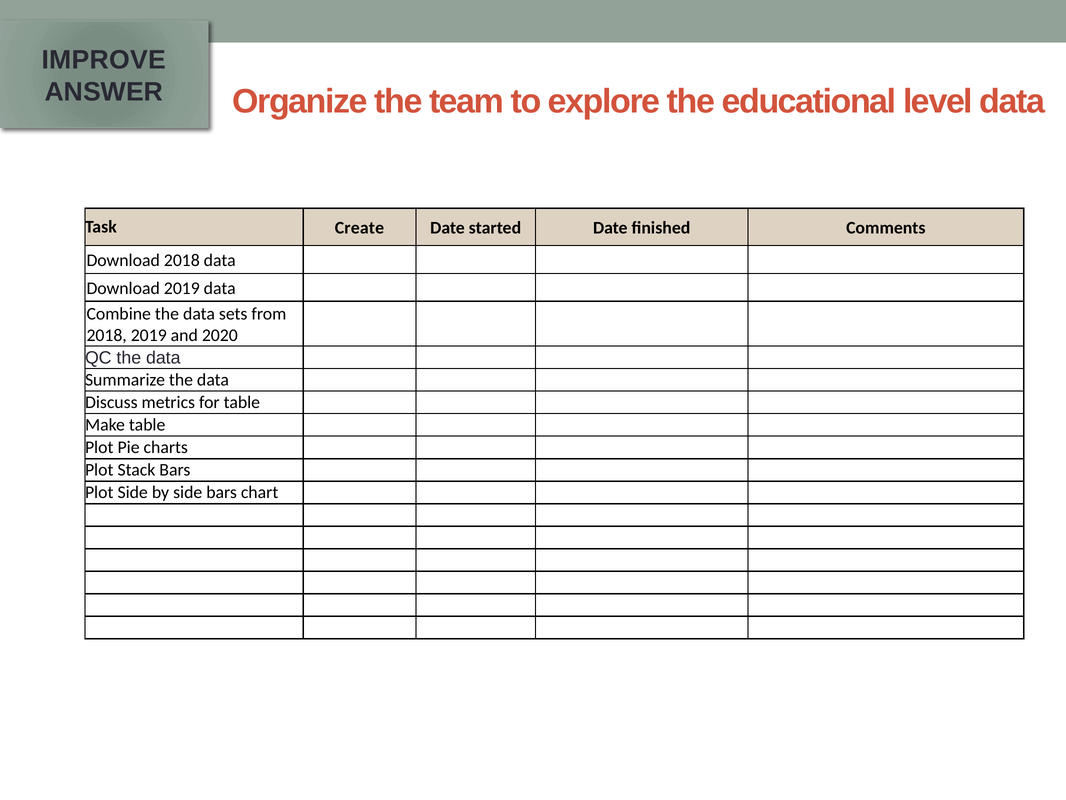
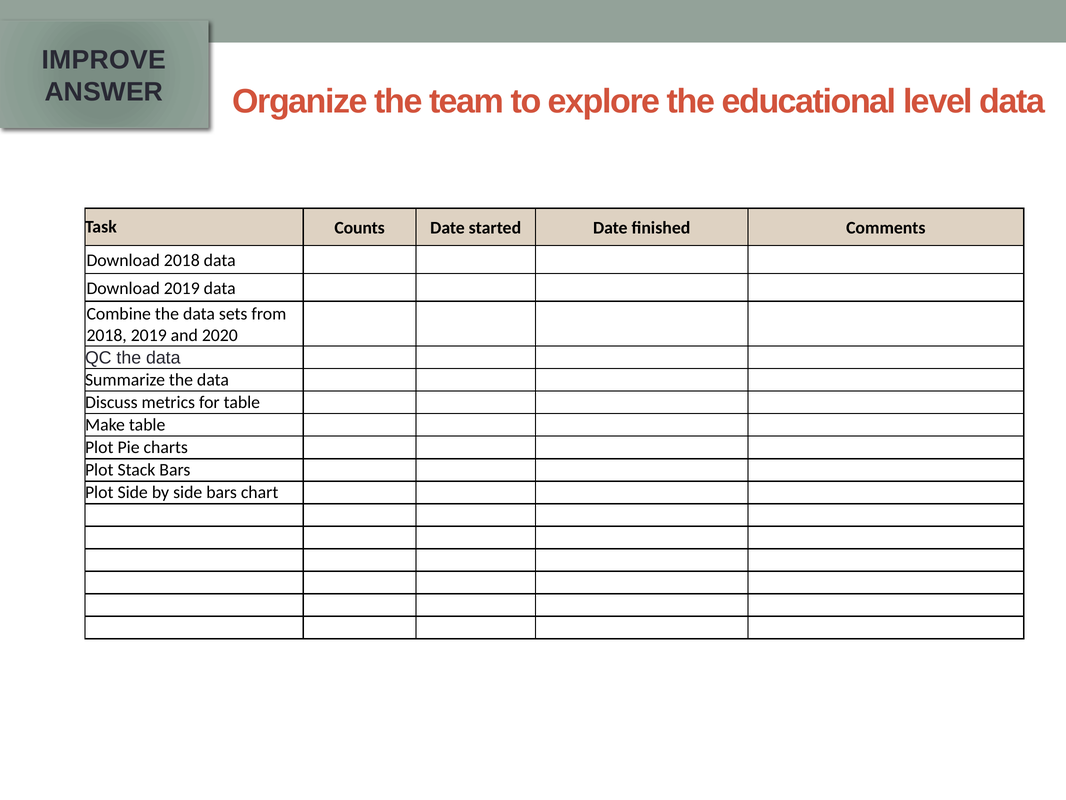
Create: Create -> Counts (360, 228)
